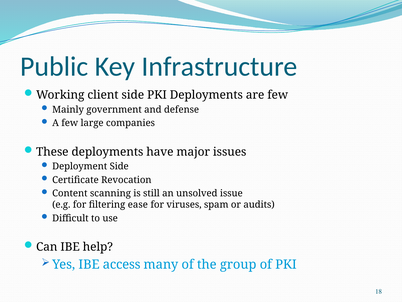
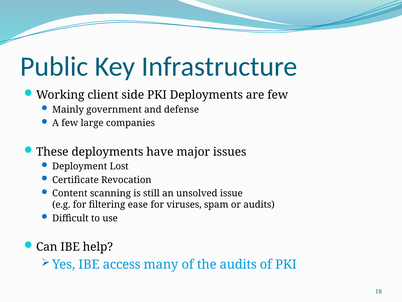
Deployment Side: Side -> Lost (119, 166)
the group: group -> audits (238, 264)
